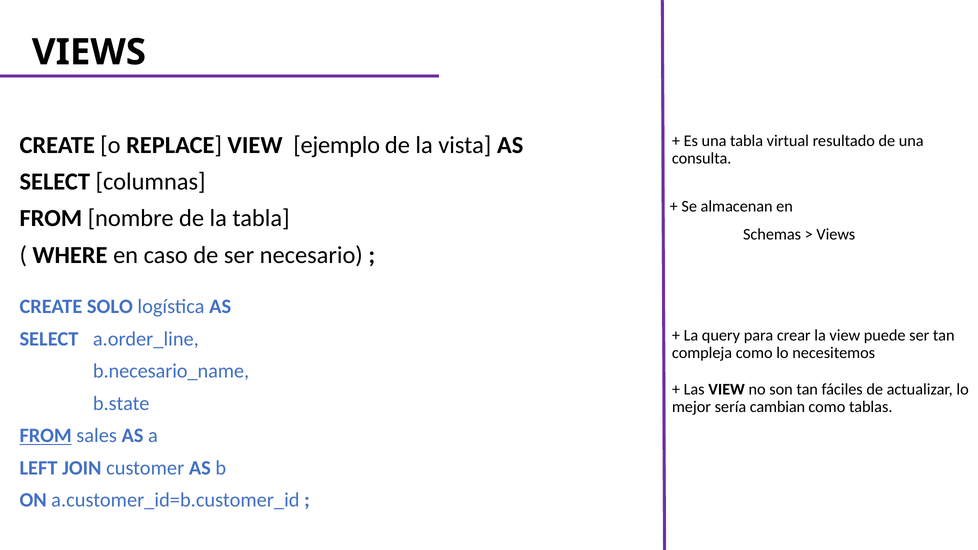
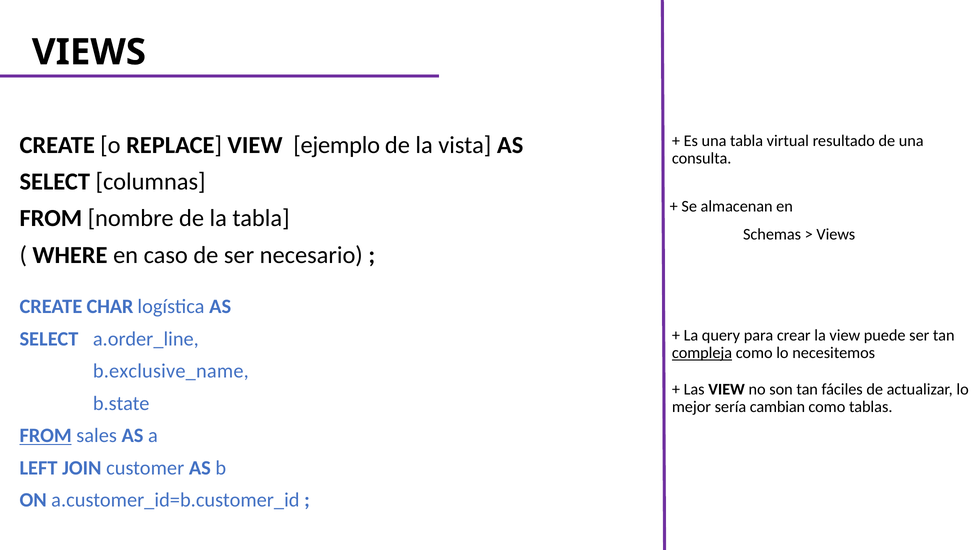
SOLO: SOLO -> CHAR (110, 307)
compleja underline: none -> present (702, 353)
b.necesario_name: b.necesario_name -> b.exclusive_name (171, 371)
